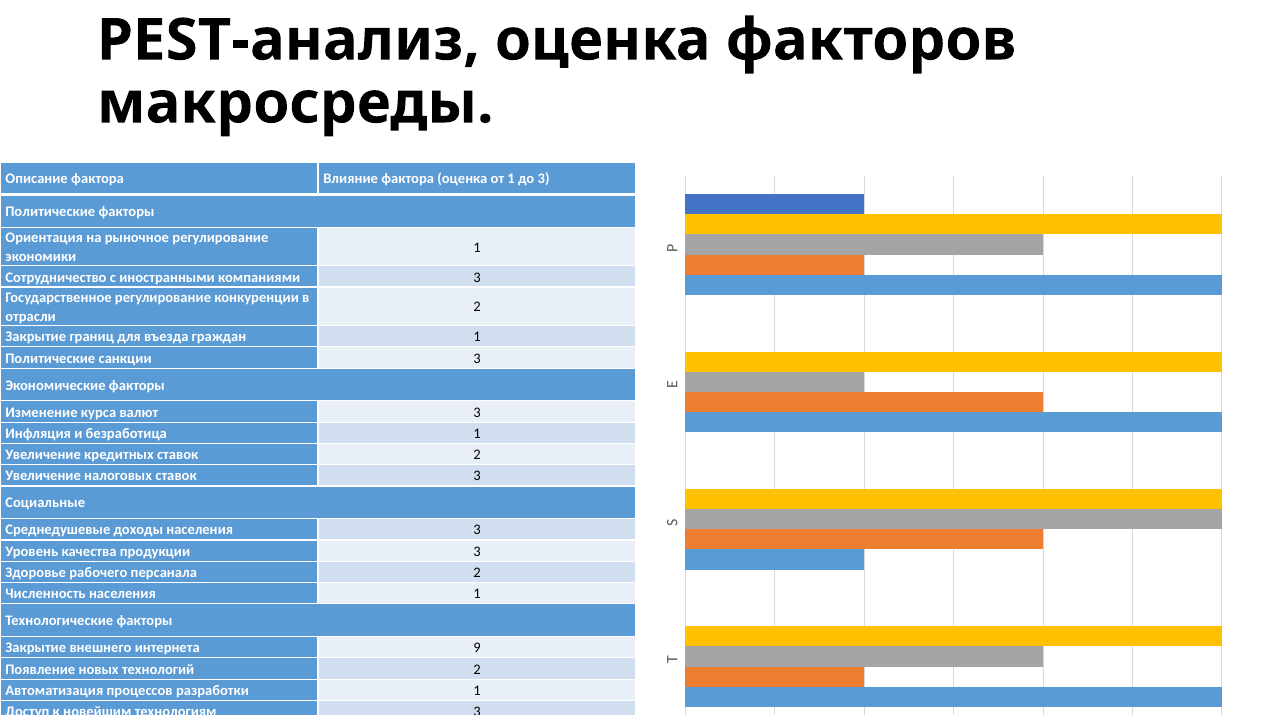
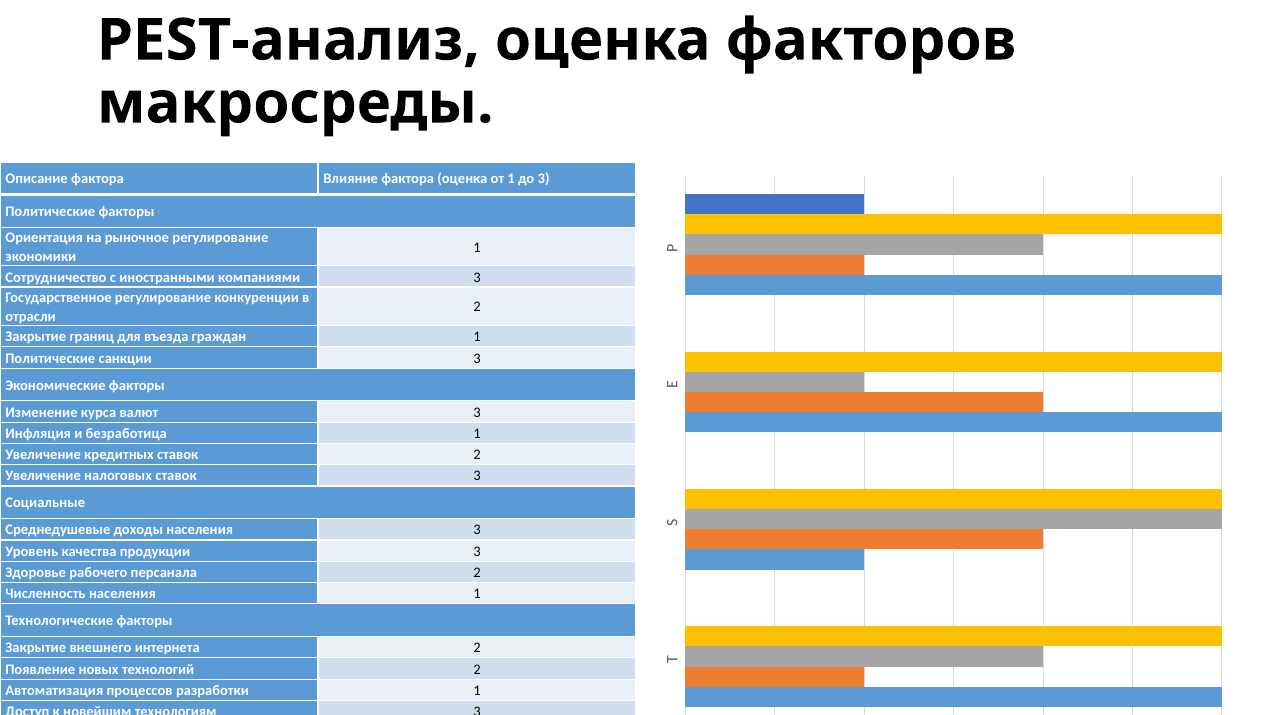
интернета 9: 9 -> 2 (477, 648)
